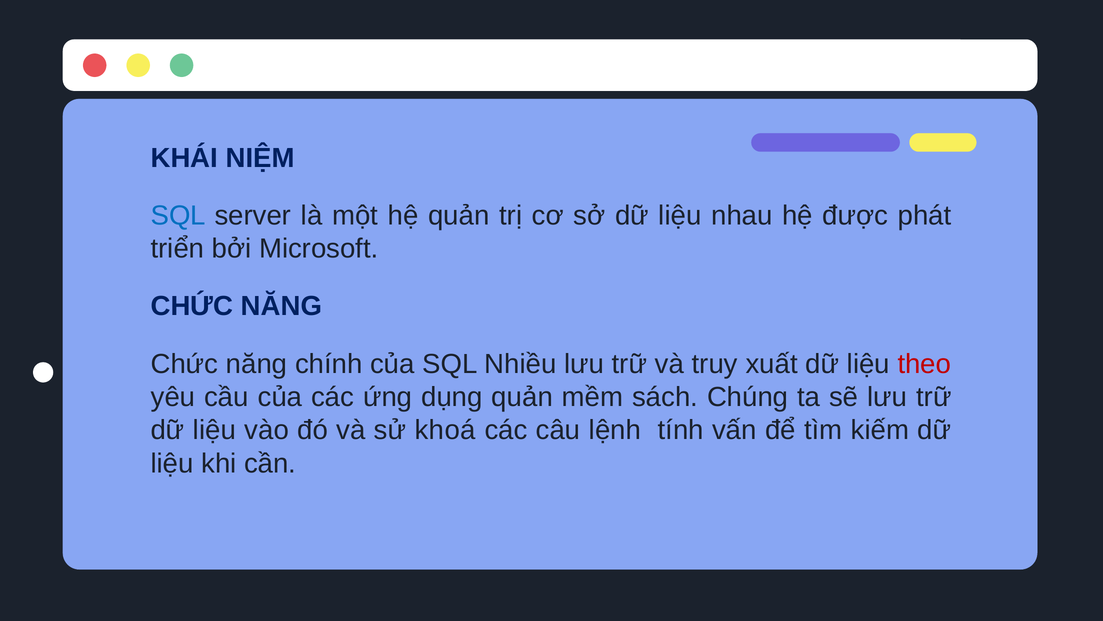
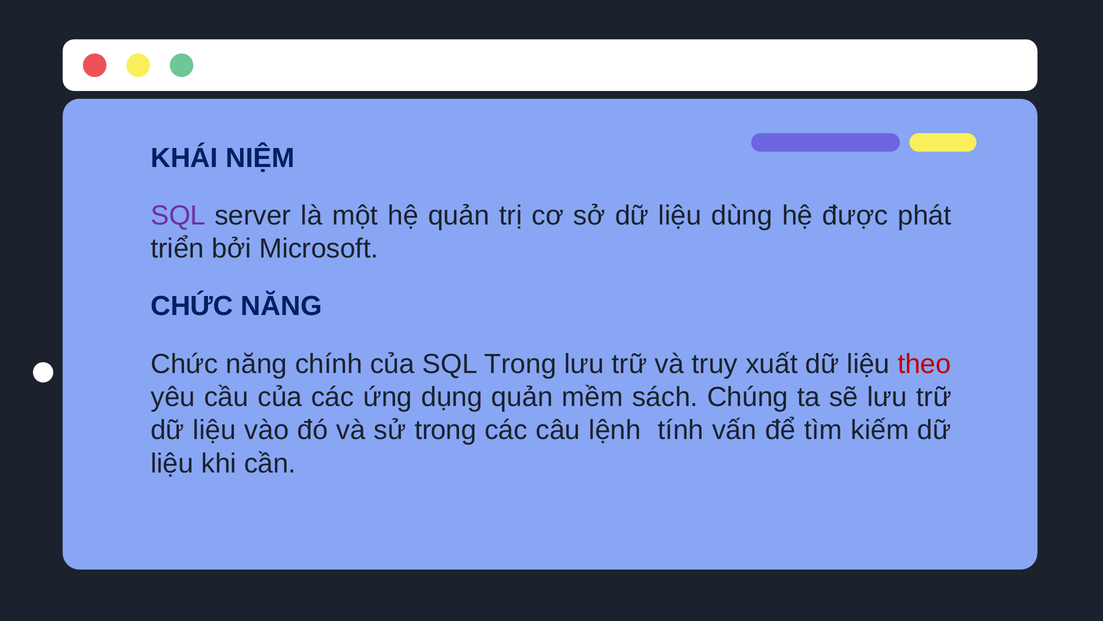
SQL colour: blue -> purple (178, 215)
nhau: nhau -> dùng (742, 215)
SQL Nhiều: Nhiều -> Trong (520, 364)
sử khoá: khoá -> trong (446, 430)
